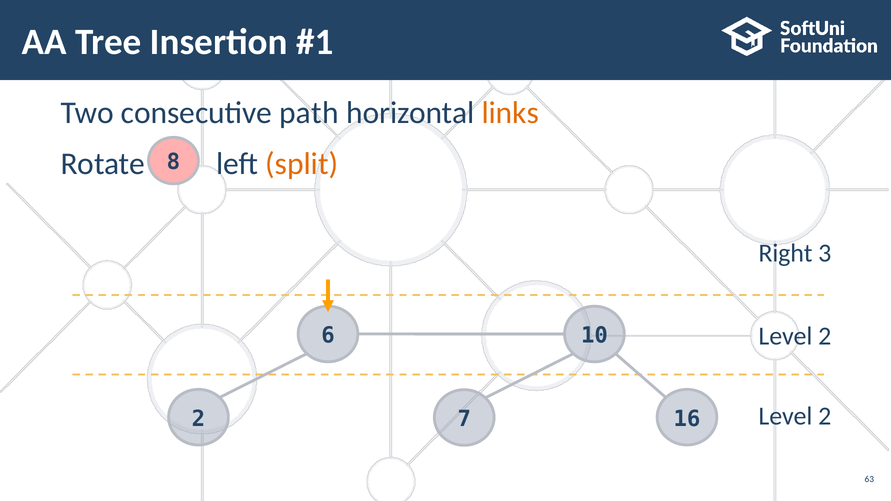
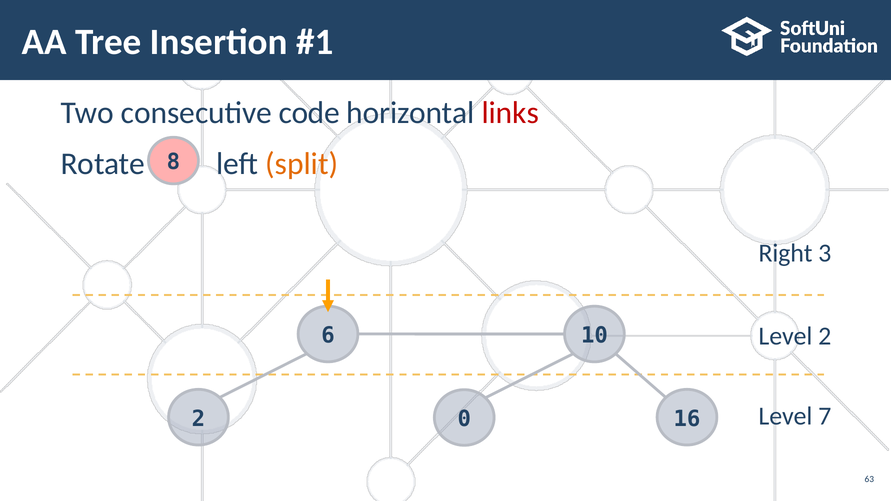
path: path -> code (309, 113)
links colour: orange -> red (510, 113)
2: 2 -> 7 (825, 416)
7: 7 -> 0 (464, 419)
